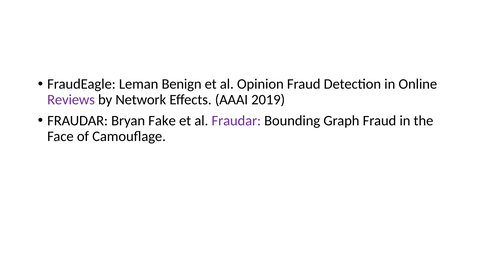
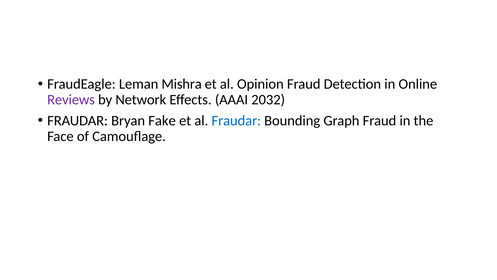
Benign: Benign -> Mishra (182, 84)
2019: 2019 -> 2032 (268, 100)
Fraudar colour: purple -> blue (236, 121)
